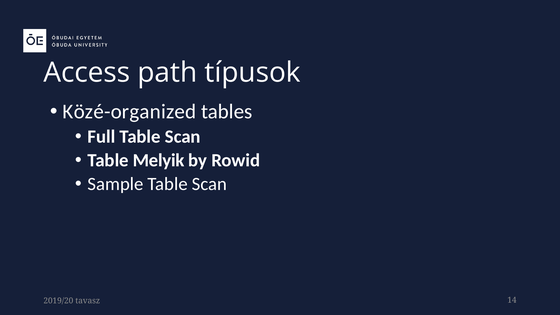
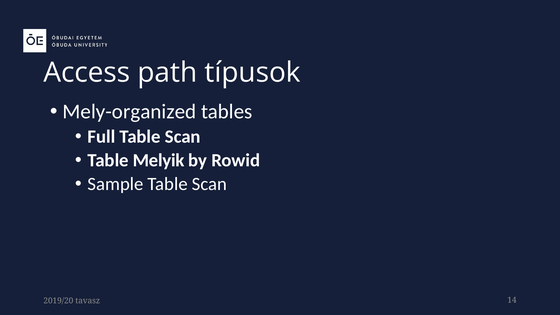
Közé-organized: Közé-organized -> Mely-organized (129, 112)
